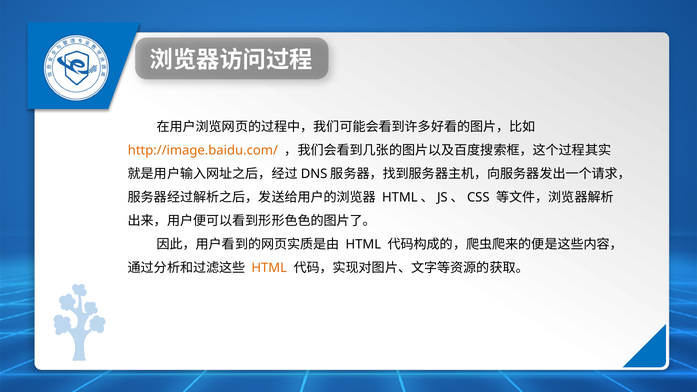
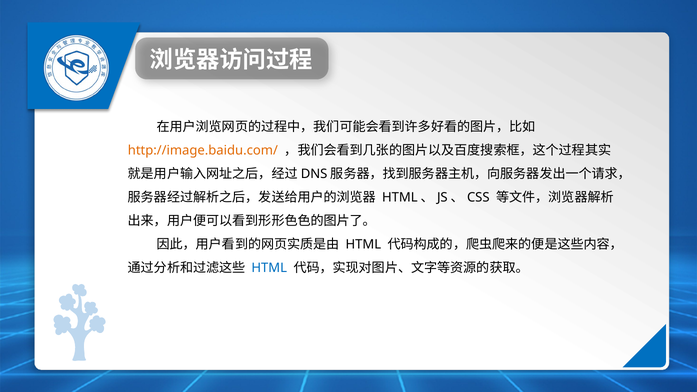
HTML colour: orange -> blue (269, 268)
